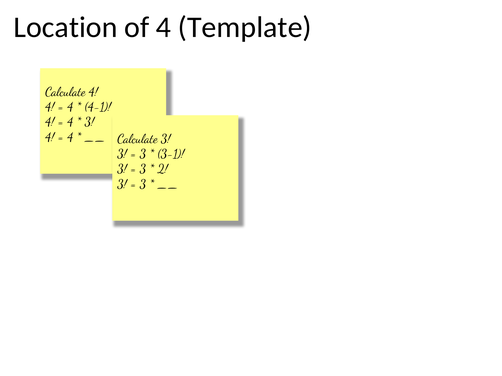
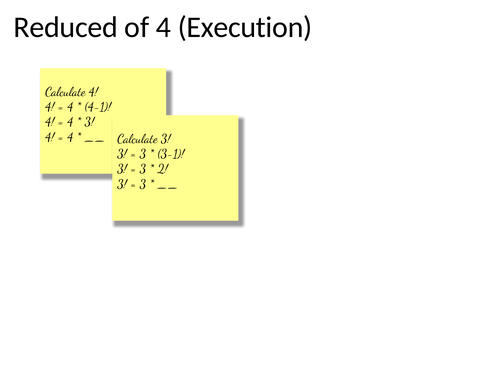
Location: Location -> Reduced (66, 27)
Template: Template -> Execution (245, 27)
